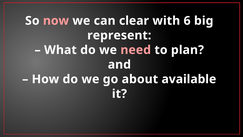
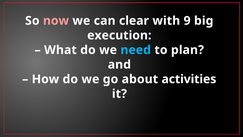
6: 6 -> 9 (187, 21)
represent: represent -> execution (119, 35)
need colour: pink -> light blue (136, 50)
available: available -> activities (189, 79)
